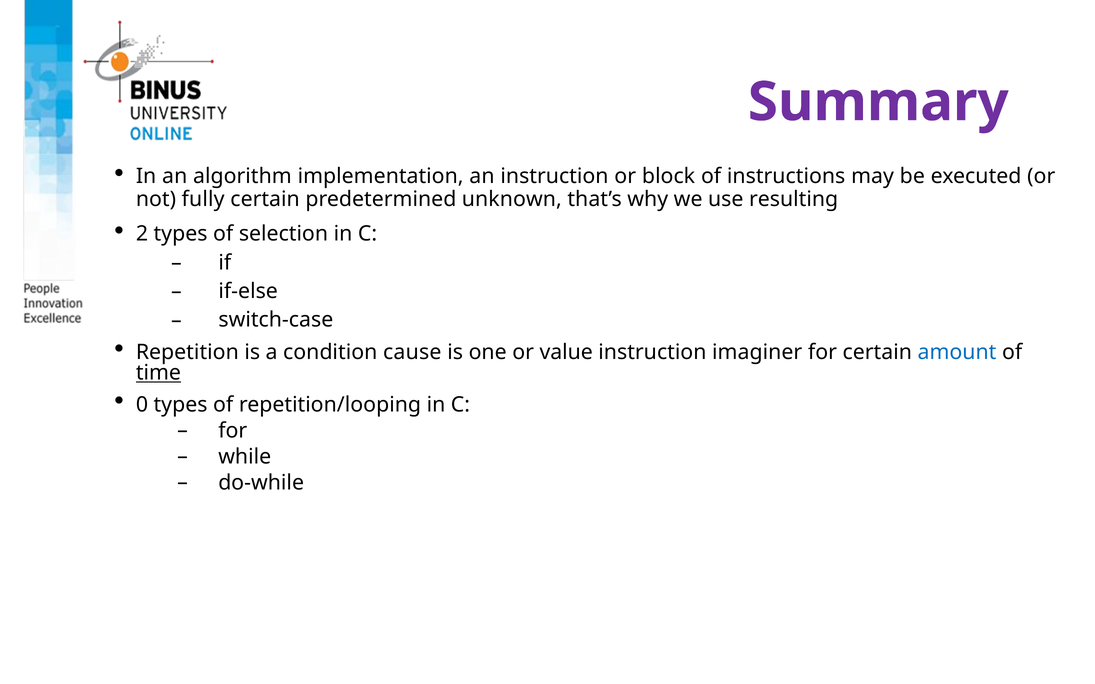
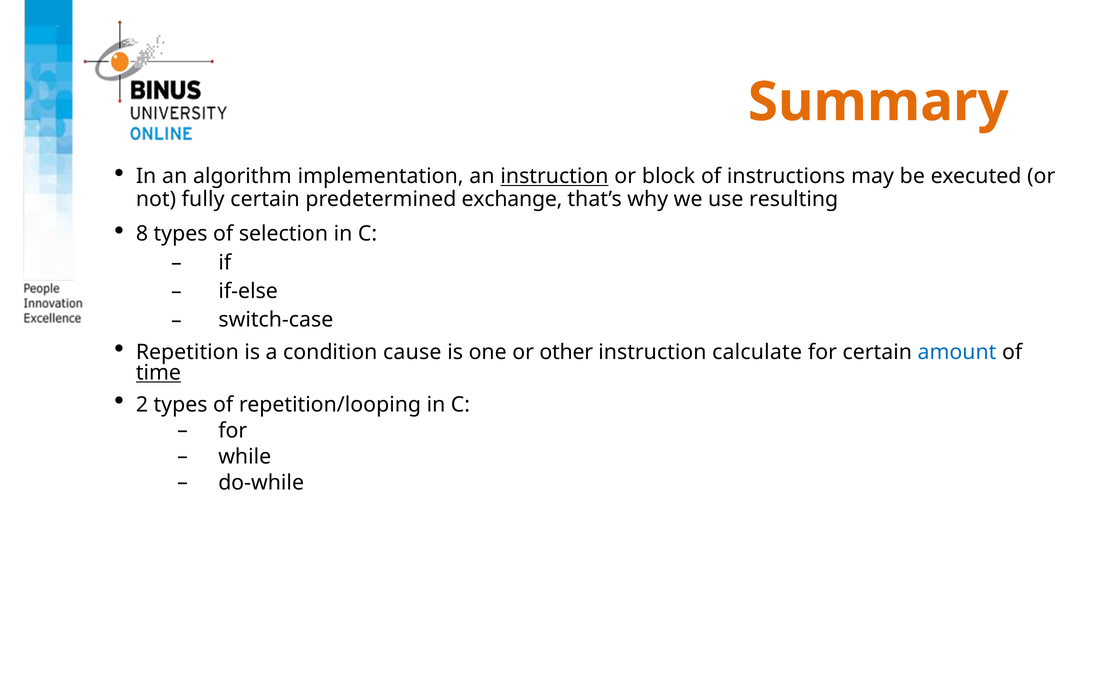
Summary colour: purple -> orange (878, 102)
instruction underline: none -> present (554, 177)
unknown: unknown -> exchange (512, 200)
2: 2 -> 8 (142, 234)
value: value -> other (566, 353)
imaginer: imaginer -> calculate (757, 353)
0: 0 -> 2 (142, 405)
